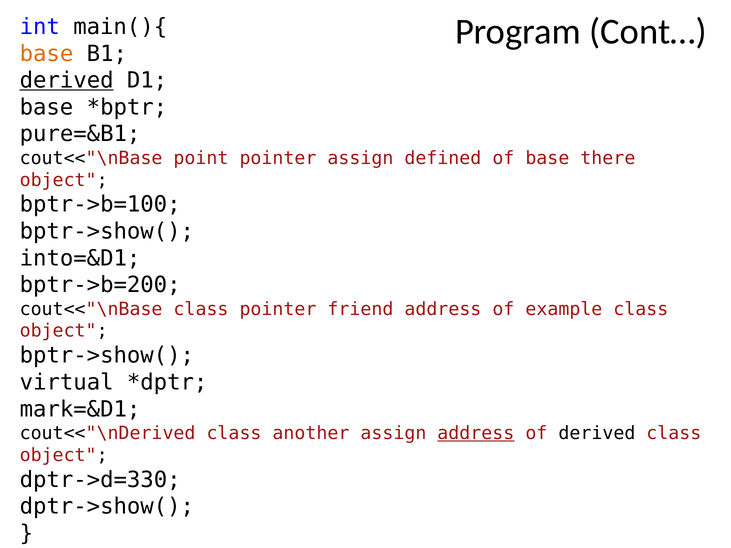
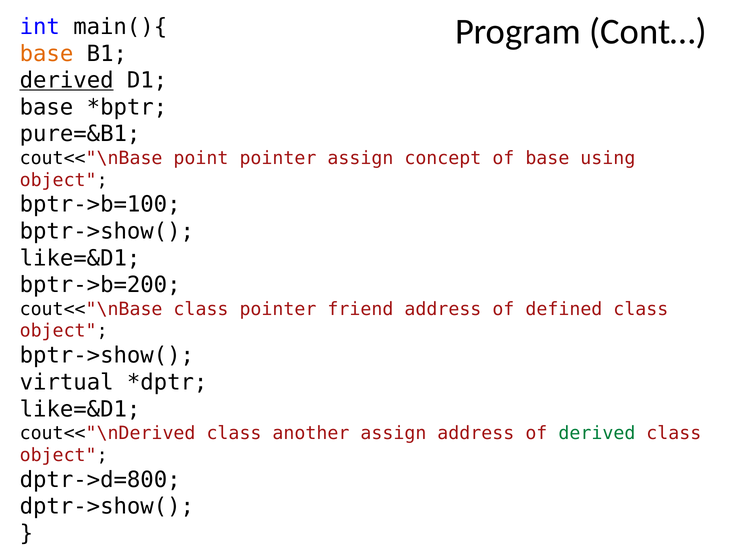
defined: defined -> concept (443, 158)
there: there -> using (608, 158)
into=&D1: into=&D1 -> like=&D1 (80, 258)
example: example -> defined (564, 309)
mark=&D1: mark=&D1 -> like=&D1 (80, 409)
address underline: present -> none (476, 433)
derived colour: black -> green (597, 433)
dptr->d=330: dptr->d=330 -> dptr->d=800 (100, 480)
